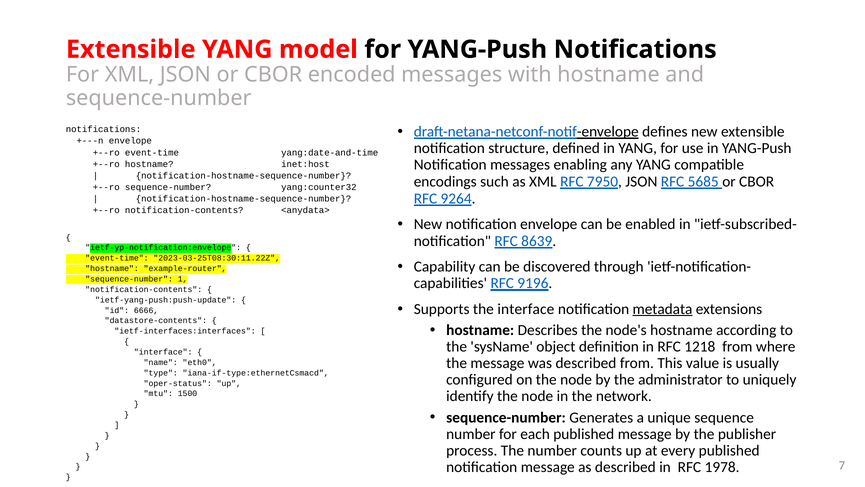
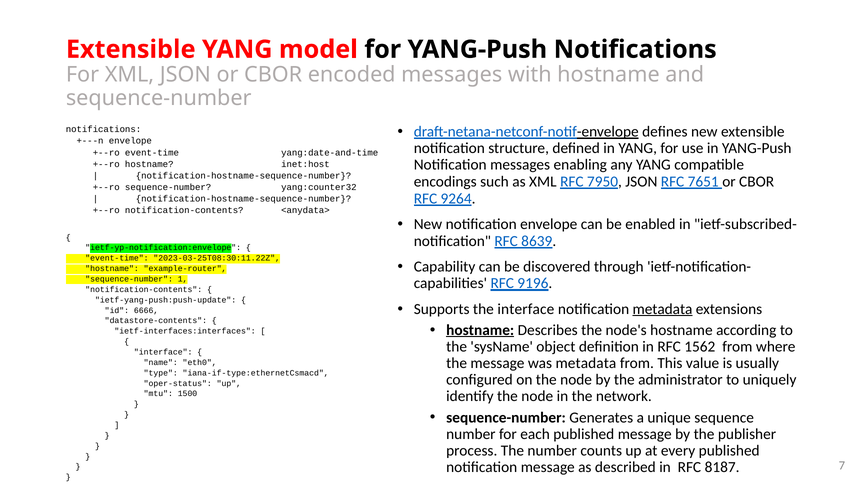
5685: 5685 -> 7651 (703, 182)
hostname underline: none -> present (480, 330)
1218: 1218 -> 1562 (700, 346)
was described: described -> metadata (586, 363)
1978: 1978 -> 8187 (722, 467)
